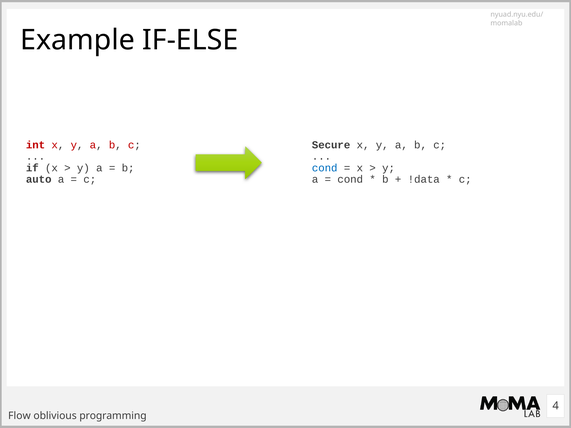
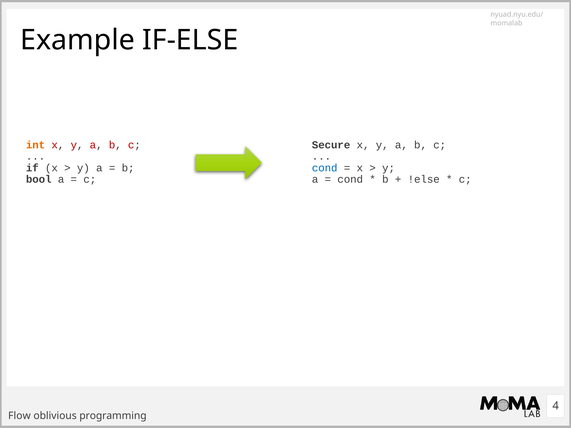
int colour: red -> orange (36, 145)
auto: auto -> bool (39, 180)
!data: !data -> !else (424, 180)
